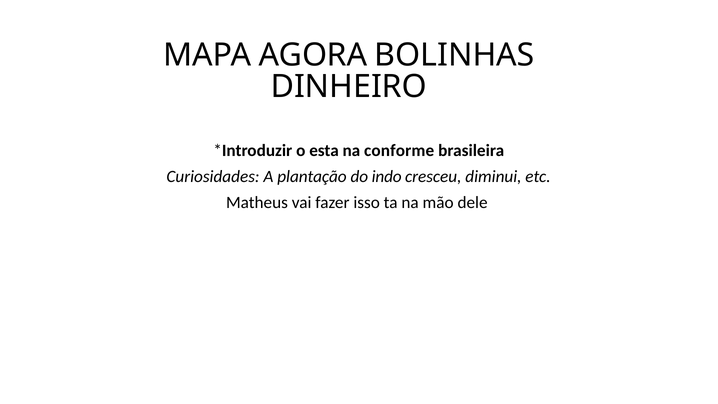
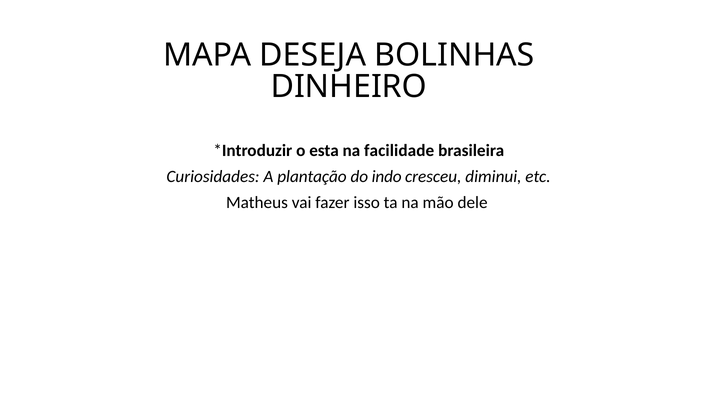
AGORA: AGORA -> DESEJA (313, 55)
conforme: conforme -> facilidade (399, 150)
